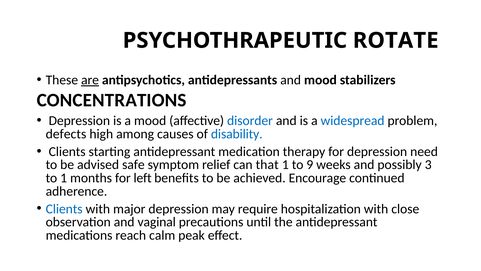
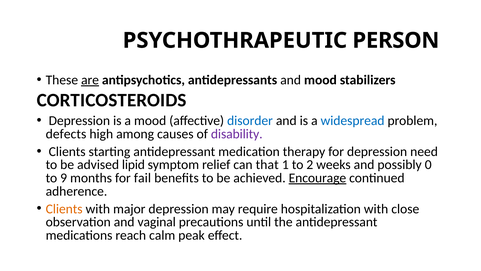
ROTATE: ROTATE -> PERSON (396, 40)
CONCENTRATIONS: CONCENTRATIONS -> CORTICOSTEROIDS (112, 100)
disability colour: blue -> purple (237, 134)
safe: safe -> lipid (133, 165)
9: 9 -> 2 (310, 165)
3: 3 -> 0 (428, 165)
to 1: 1 -> 9 (64, 178)
left: left -> fail (142, 178)
Encourage underline: none -> present (317, 178)
Clients colour: blue -> orange (64, 209)
